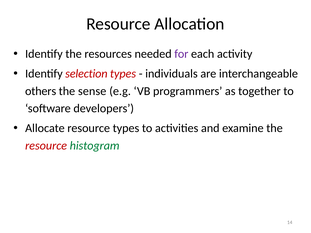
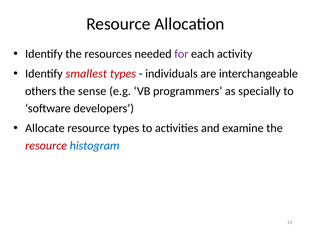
selection: selection -> smallest (86, 74)
together: together -> specially (259, 91)
histogram colour: green -> blue (95, 146)
